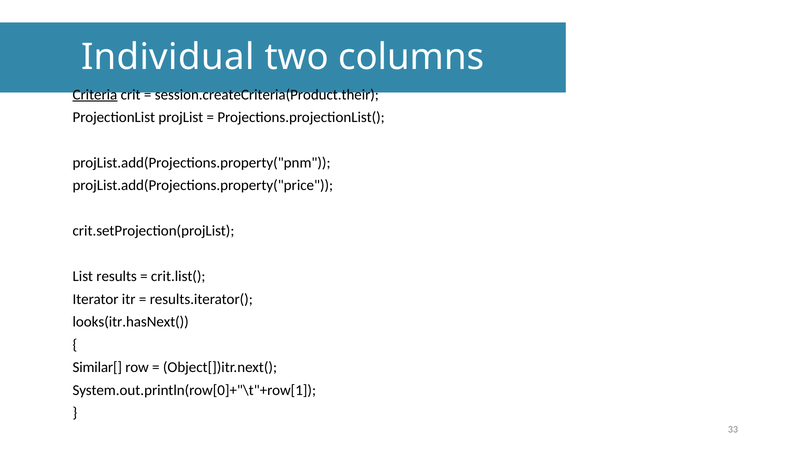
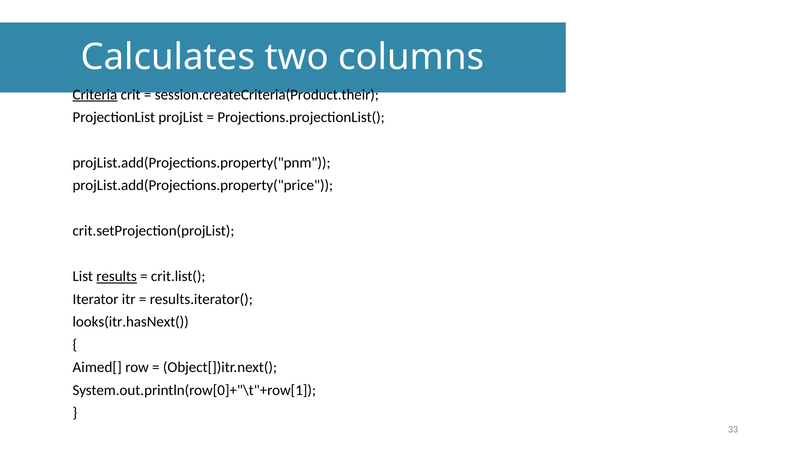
Individual: Individual -> Calculates (168, 57)
results underline: none -> present (117, 276)
Similar[: Similar[ -> Aimed[ (97, 367)
